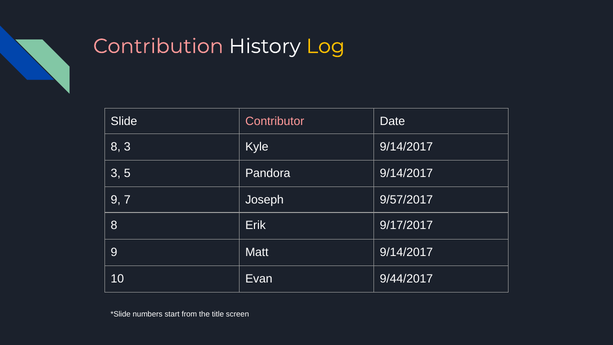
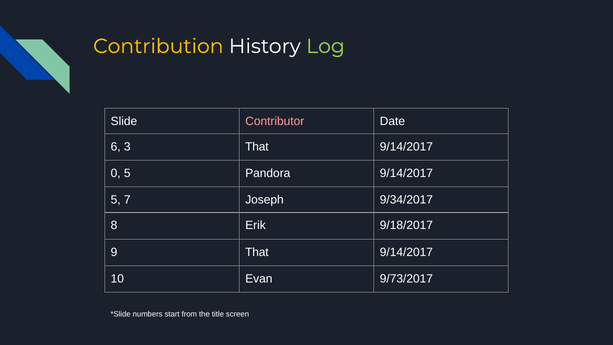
Contribution colour: pink -> yellow (158, 46)
Log colour: yellow -> light green (325, 46)
8: 8 -> 6 (116, 147)
3 Kyle: Kyle -> That (257, 147)
3: 3 -> 0 (116, 173)
9: 9 -> 5 (116, 200)
9/57/2017: 9/57/2017 -> 9/34/2017 (406, 200)
9/17/2017: 9/17/2017 -> 9/18/2017 (406, 225)
9 Matt: Matt -> That (257, 252)
9/44/2017: 9/44/2017 -> 9/73/2017 (406, 279)
